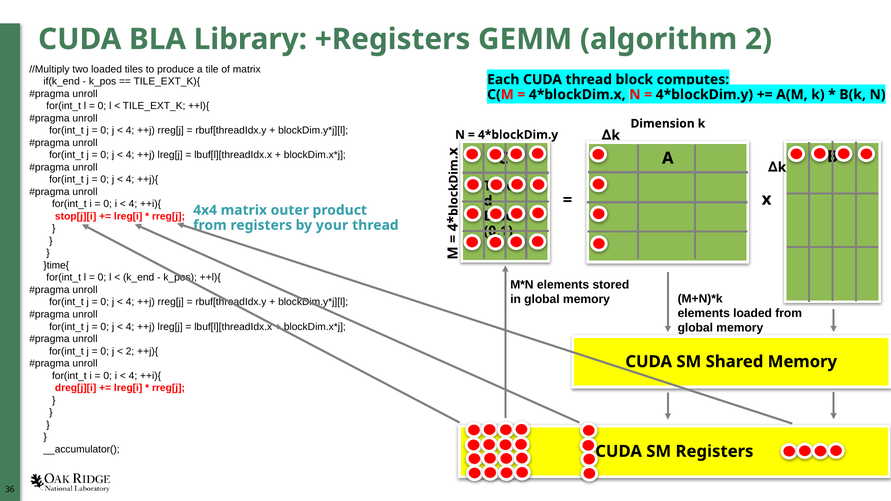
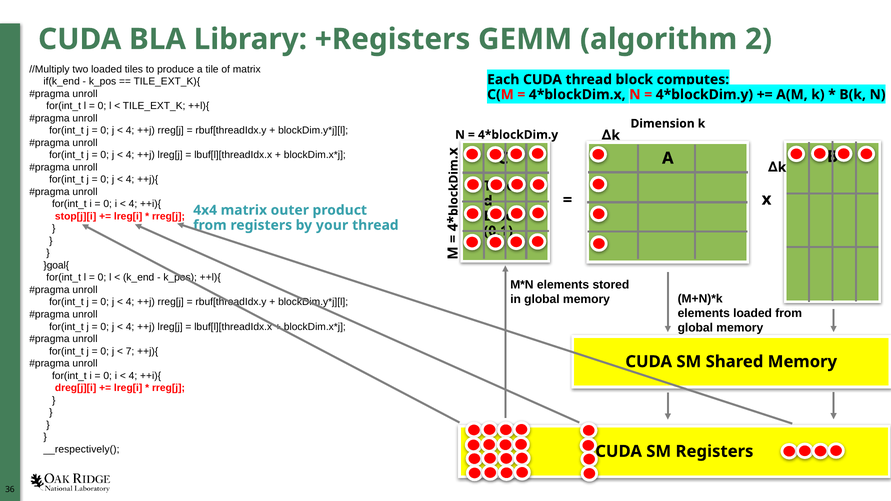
}time{: }time{ -> }goal{ (56, 265)
2: 2 -> 7 (130, 351)
__accumulator(: __accumulator( -> __respectively( (81, 449)
